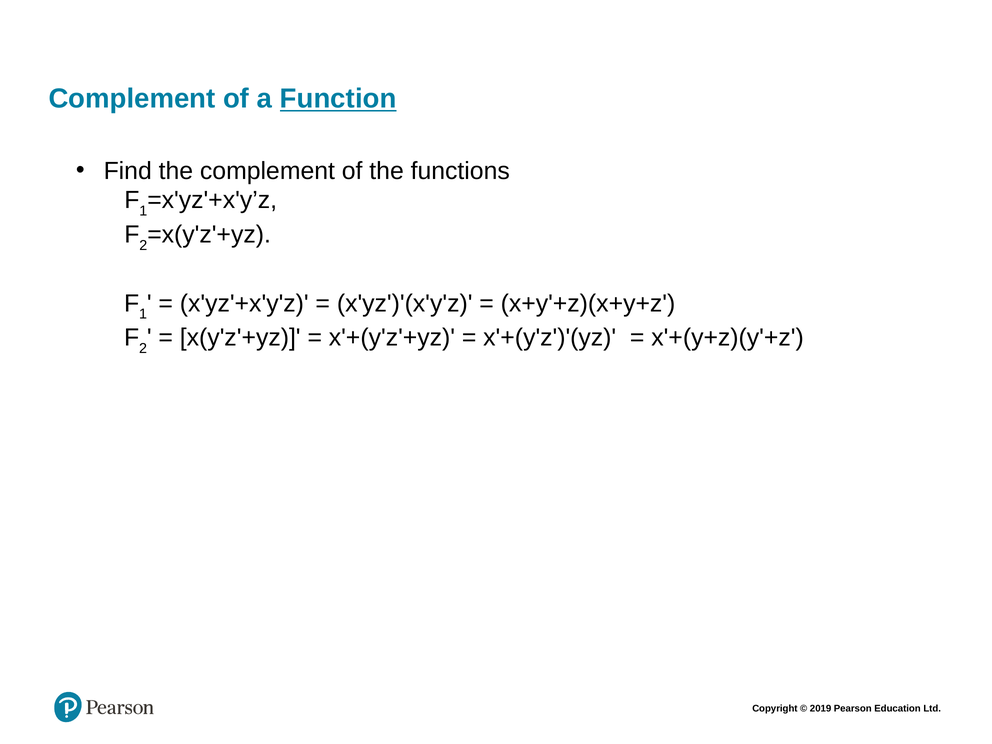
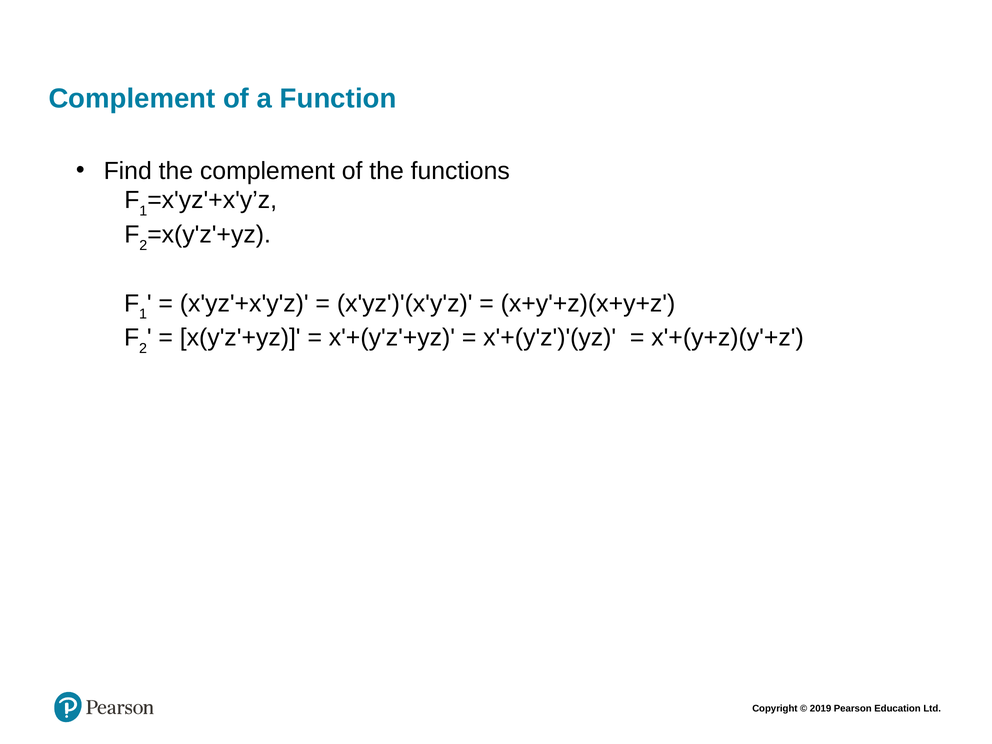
Function underline: present -> none (338, 99)
